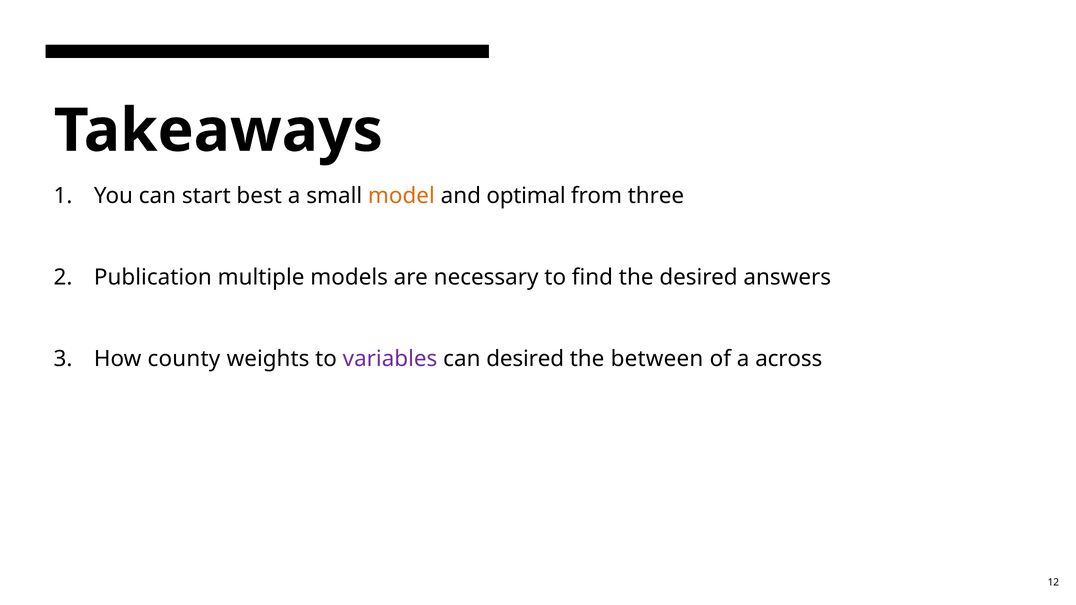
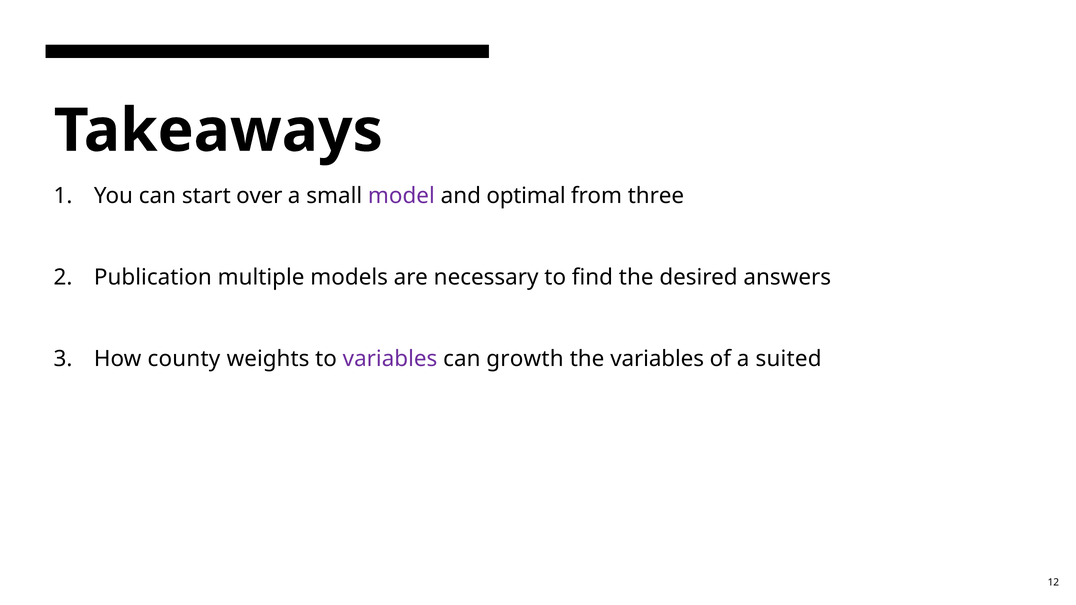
best: best -> over (259, 196)
model colour: orange -> purple (401, 196)
can desired: desired -> growth (525, 359)
the between: between -> variables (657, 359)
across: across -> suited (789, 359)
